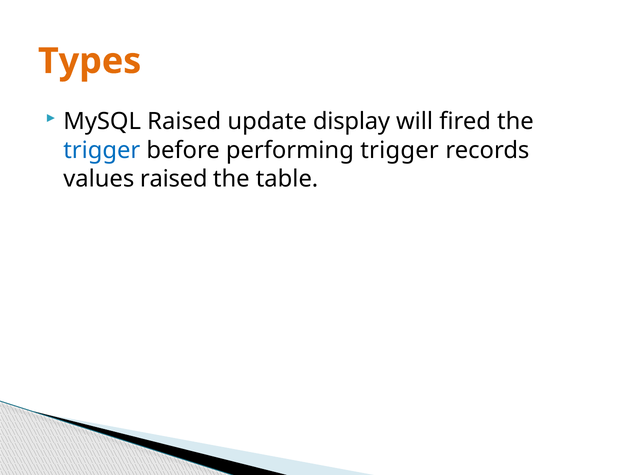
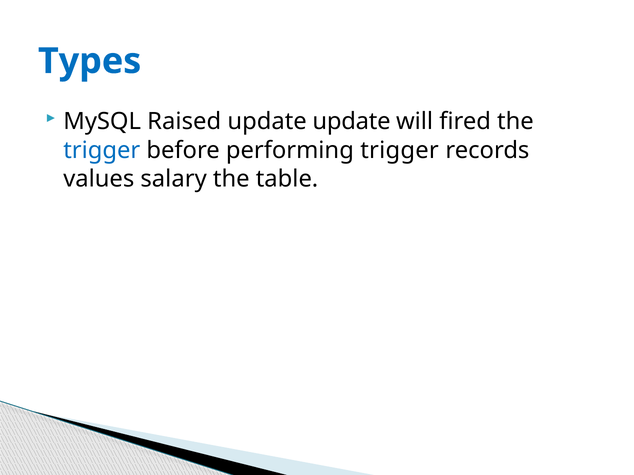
Types colour: orange -> blue (90, 61)
update display: display -> update (352, 122)
values raised: raised -> salary (174, 179)
